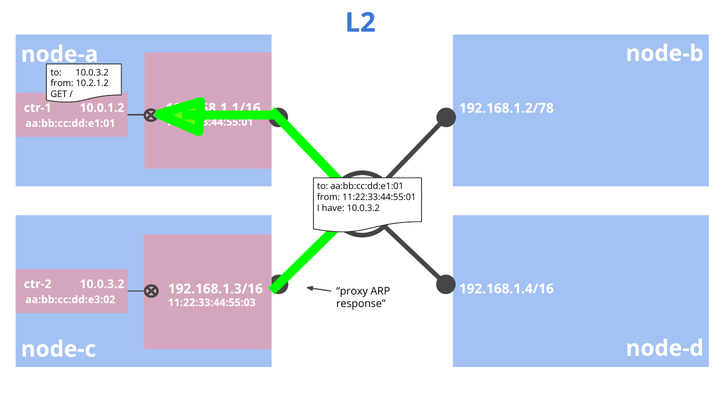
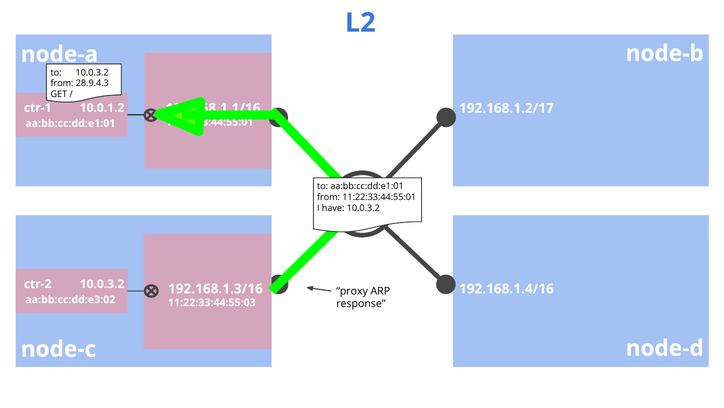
10.2.1.2: 10.2.1.2 -> 28.9.4.3 (92, 83)
192.168.1.2/78: 192.168.1.2/78 -> 192.168.1.2/17 (506, 108)
